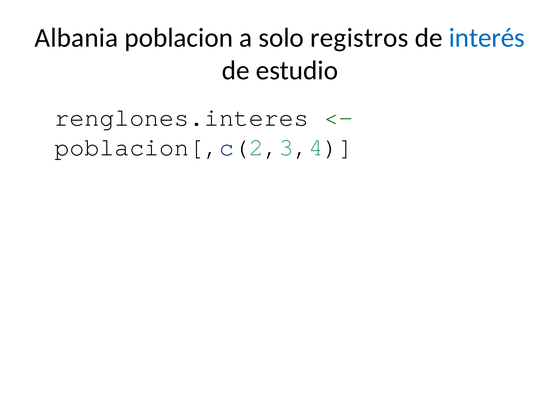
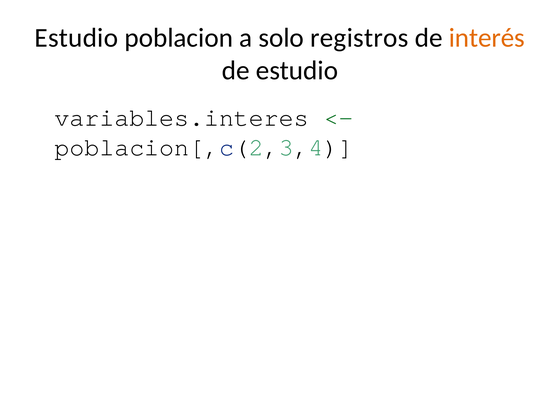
Albania: Albania -> Estudio (76, 38)
interés colour: blue -> orange (487, 38)
renglones.interes: renglones.interes -> variables.interes (182, 117)
